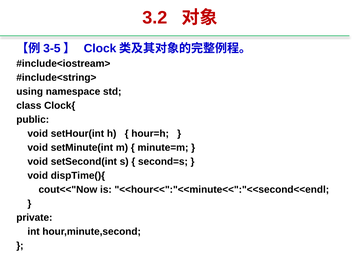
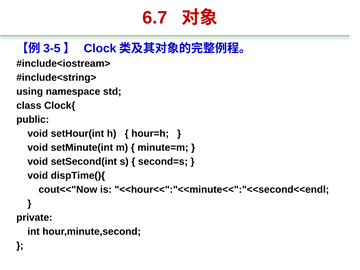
3.2: 3.2 -> 6.7 (155, 18)
